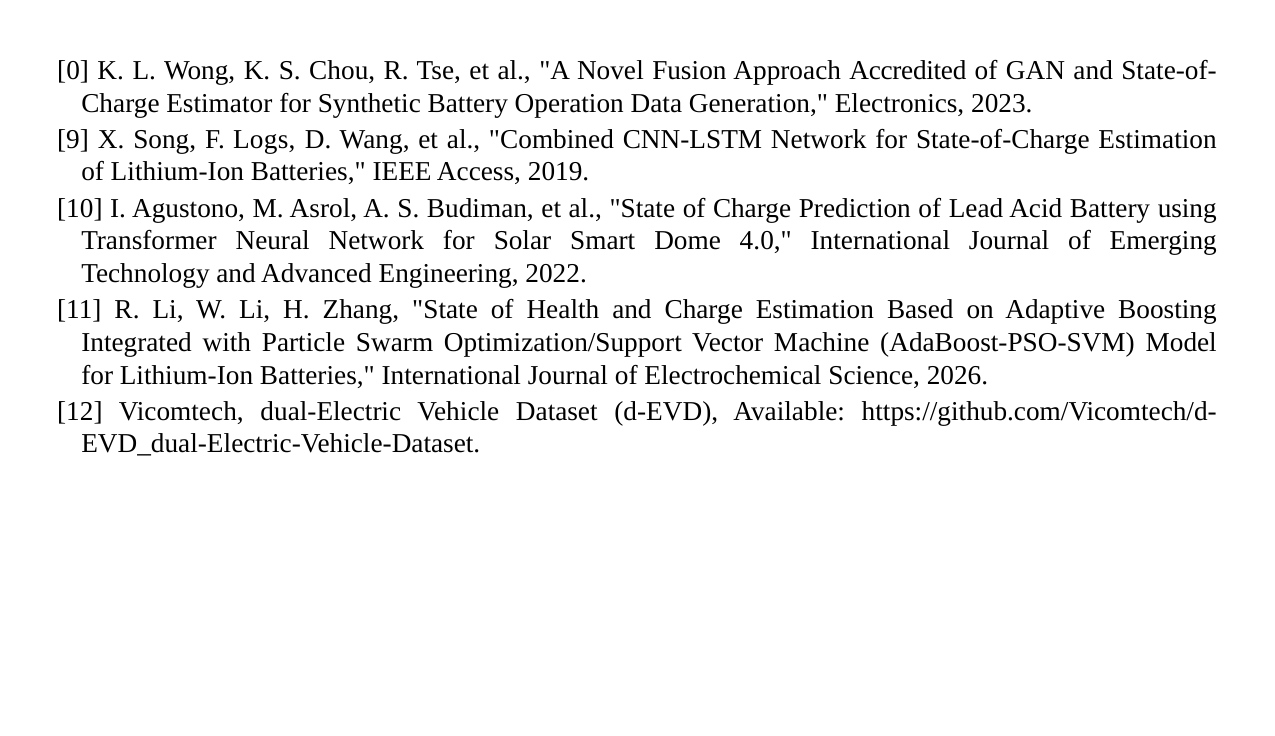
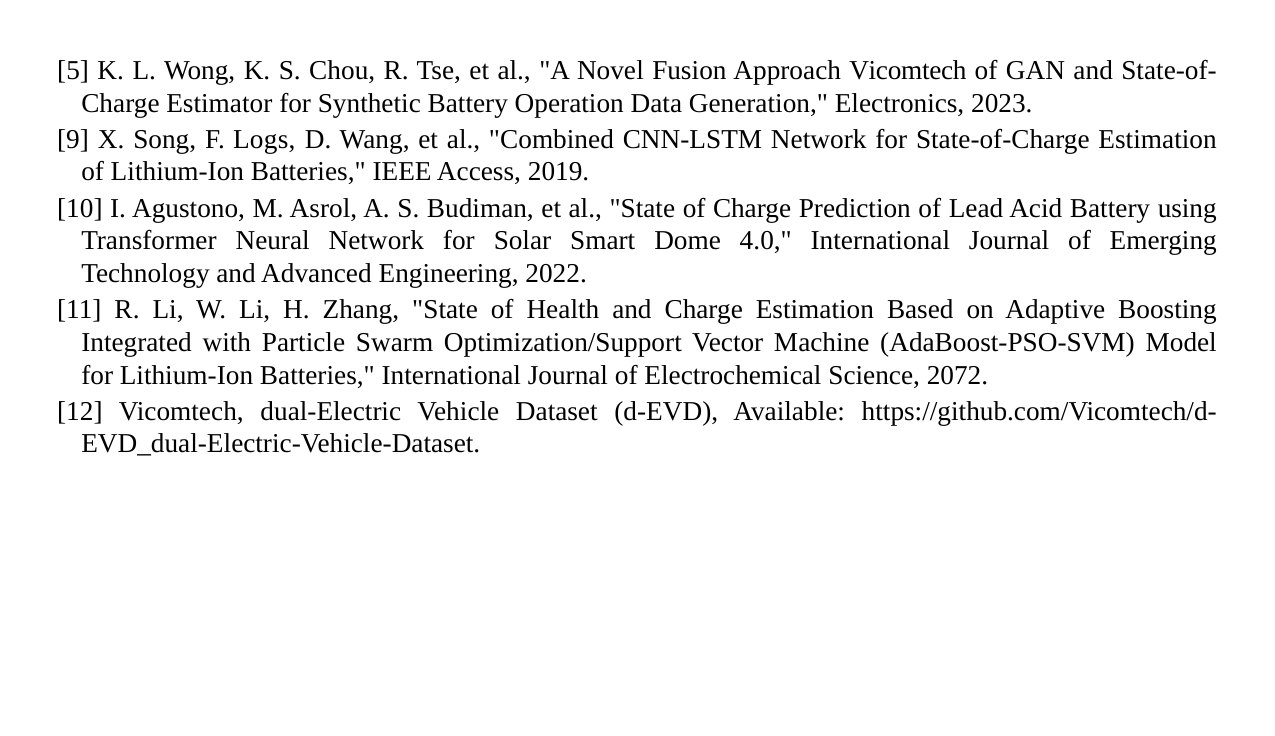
0: 0 -> 5 (73, 70)
Approach Accredited: Accredited -> Vicomtech (908, 70)
2026: 2026 -> 2072 (957, 375)
